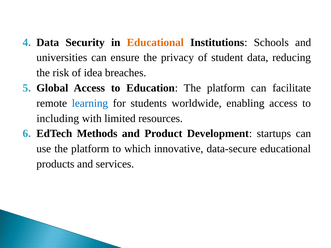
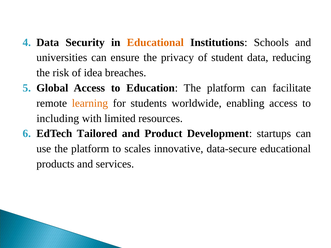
learning colour: blue -> orange (90, 103)
Methods: Methods -> Tailored (97, 134)
which: which -> scales (138, 149)
